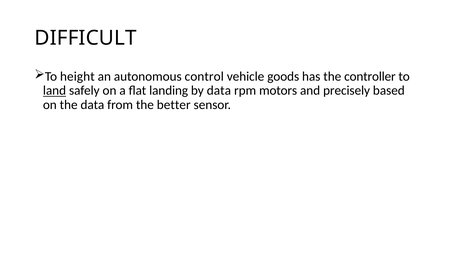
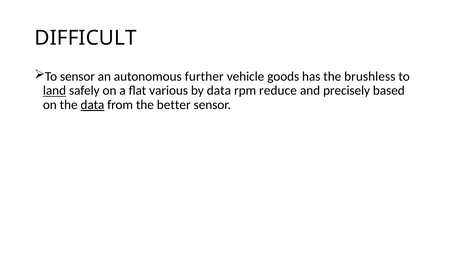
To height: height -> sensor (77, 76)
control: control -> further (204, 76)
controller: controller -> brushless (370, 76)
landing: landing -> various (169, 91)
motors: motors -> reduce (278, 91)
data underline: none -> present (92, 105)
